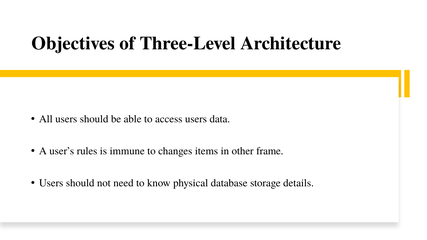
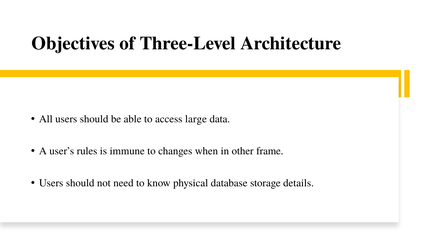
access users: users -> large (196, 119)
items: items -> when (206, 151)
